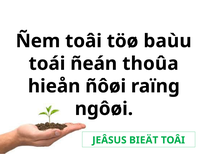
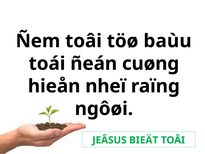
thoûa: thoûa -> cuøng (151, 63)
ñôøi: ñôøi -> nheï (106, 86)
